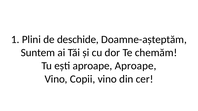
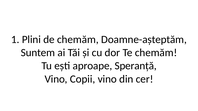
de deschide: deschide -> chemăm (78, 40)
aproape Aproape: Aproape -> Speranță (136, 66)
